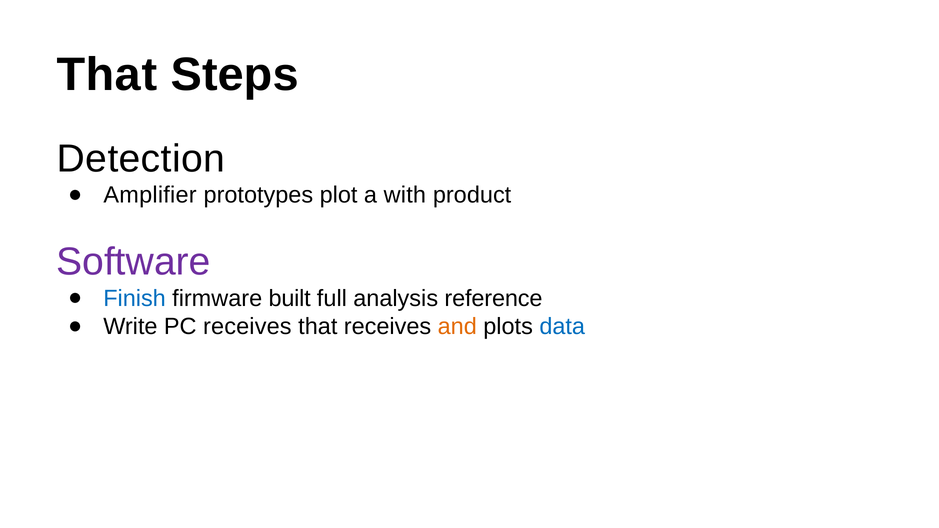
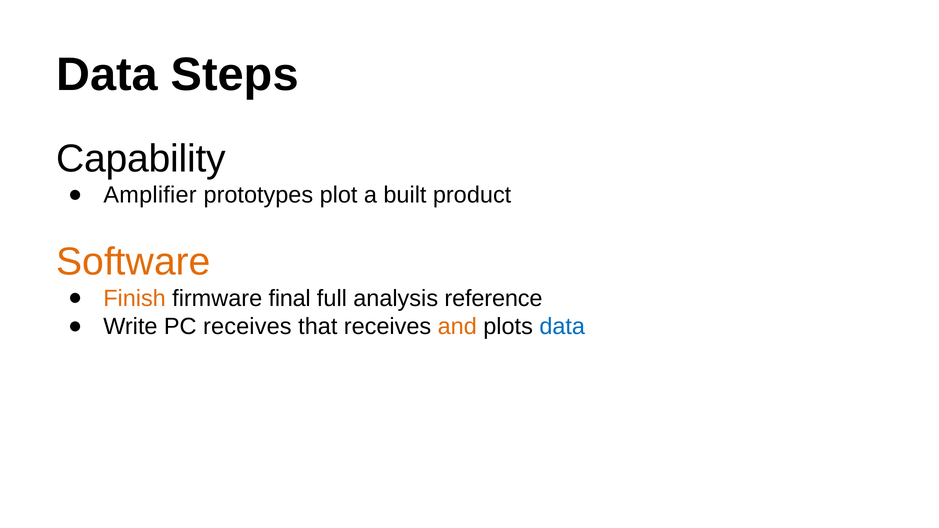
That: That -> Data (107, 75)
Detection: Detection -> Capability (141, 159)
with: with -> built (405, 195)
Software colour: purple -> orange (133, 262)
Finish colour: blue -> orange (135, 299)
built: built -> final (290, 299)
